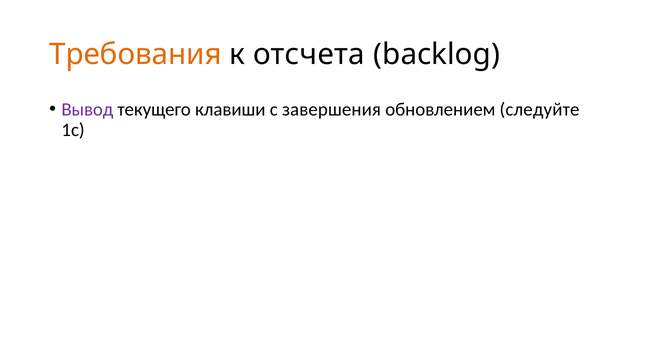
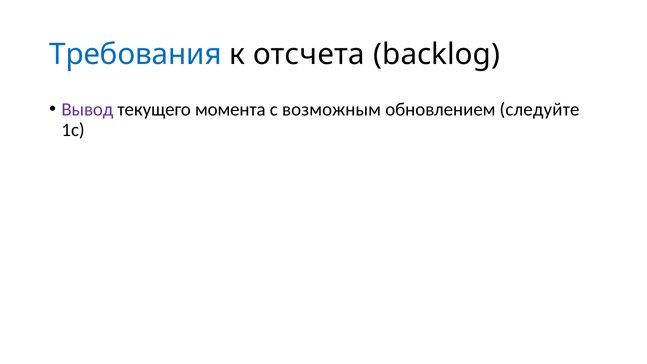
Требования colour: orange -> blue (135, 54)
клавиши: клавиши -> момента (230, 109)
завершения: завершения -> возможным (331, 109)
